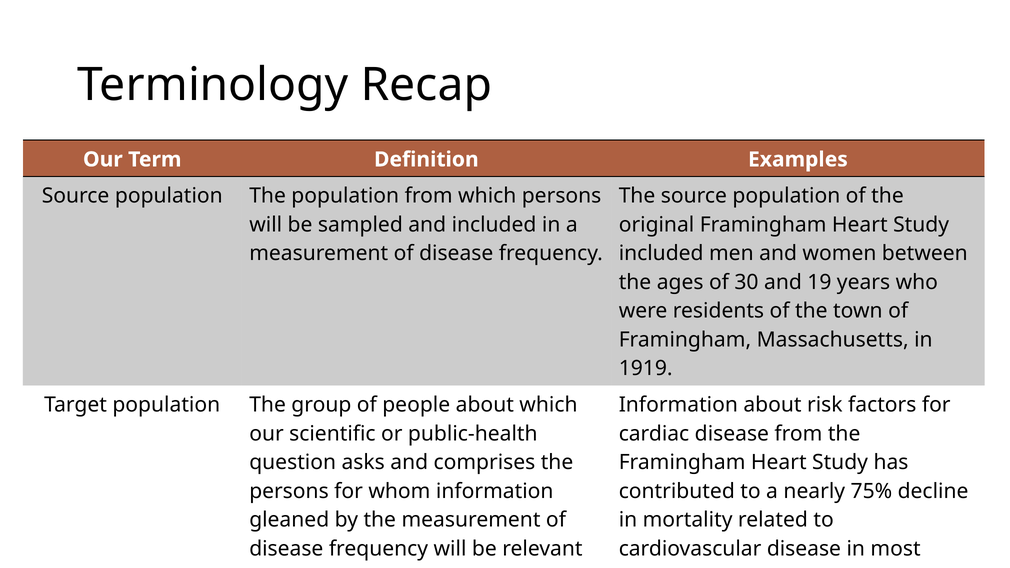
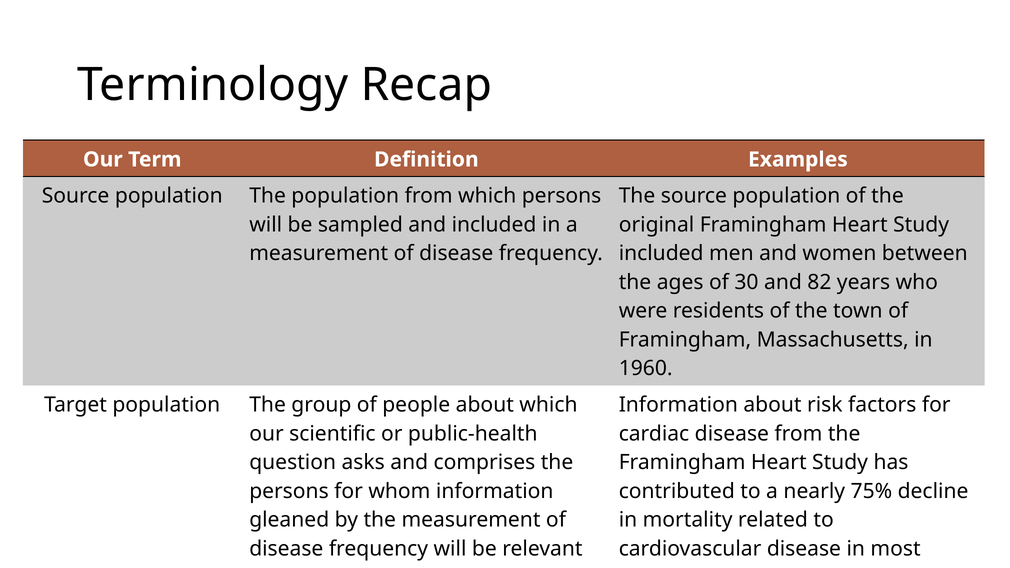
19: 19 -> 82 (819, 282)
1919: 1919 -> 1960 (646, 369)
